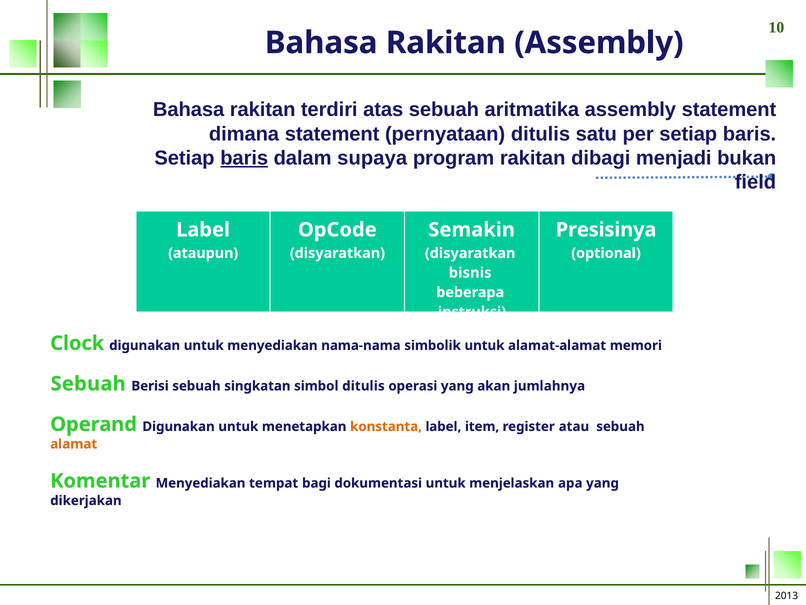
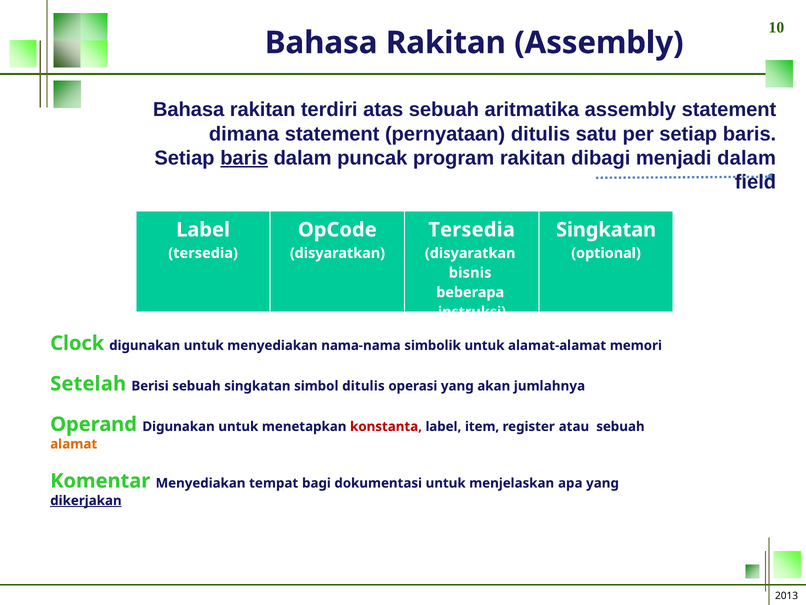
supaya: supaya -> puncak (372, 158)
menjadi bukan: bukan -> dalam (747, 158)
Semakin: Semakin -> Tersedia (472, 230)
Presisinya: Presisinya -> Singkatan (606, 230)
ataupun: ataupun -> tersedia (203, 253)
Sebuah: Sebuah -> Setelah (88, 383)
konstanta colour: orange -> red (386, 426)
dikerjakan underline: none -> present (86, 500)
